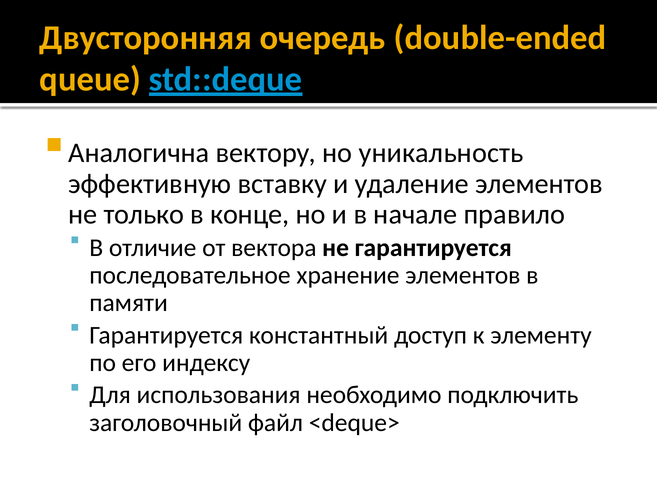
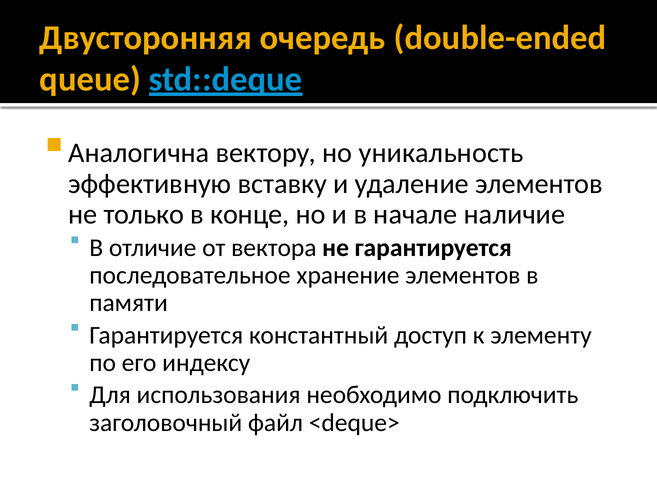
правило: правило -> наличие (515, 214)
